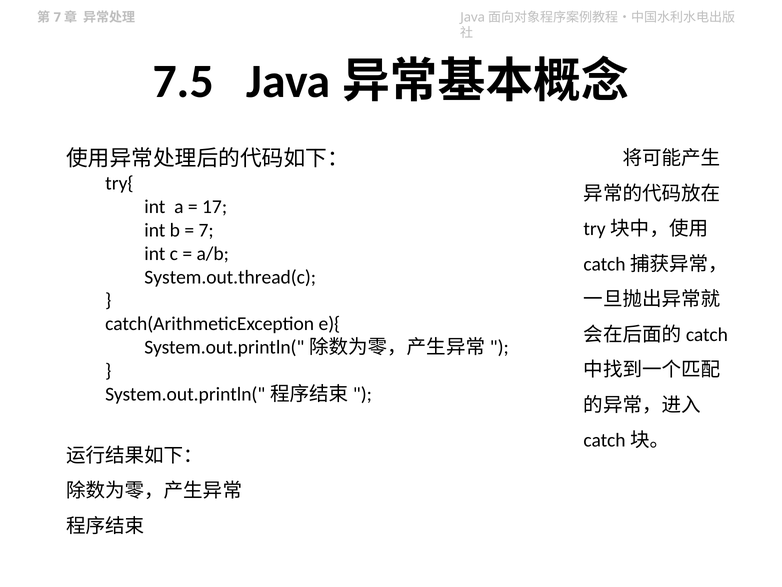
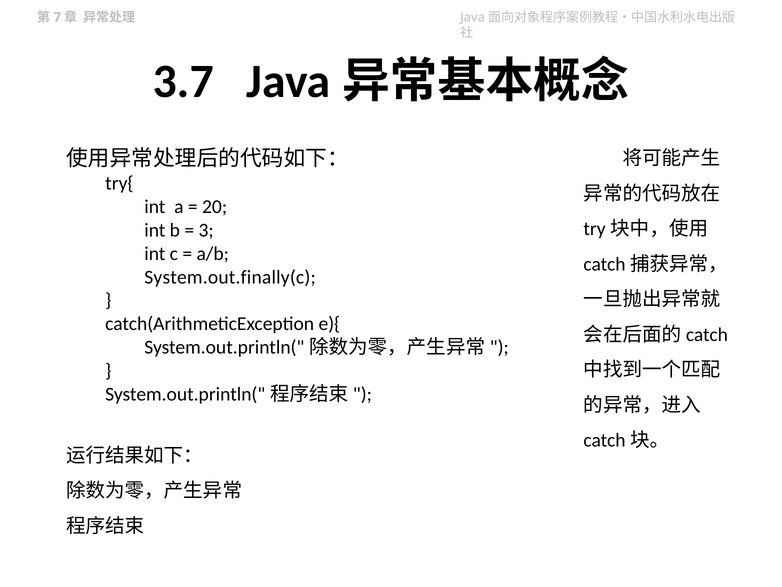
7.5: 7.5 -> 3.7 (183, 81)
17: 17 -> 20 (215, 206)
7: 7 -> 3 (206, 230)
System.out.thread(c: System.out.thread(c -> System.out.finally(c (230, 277)
